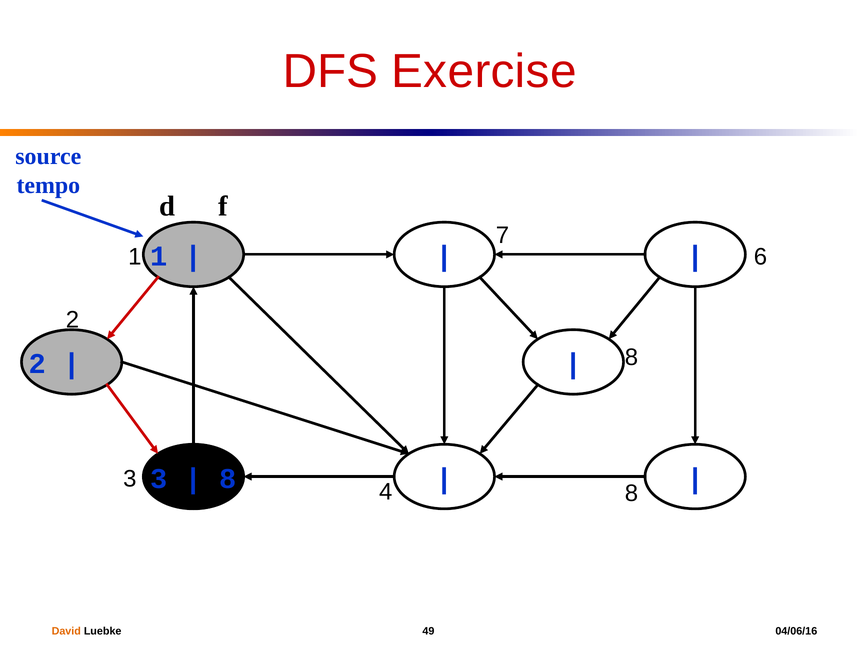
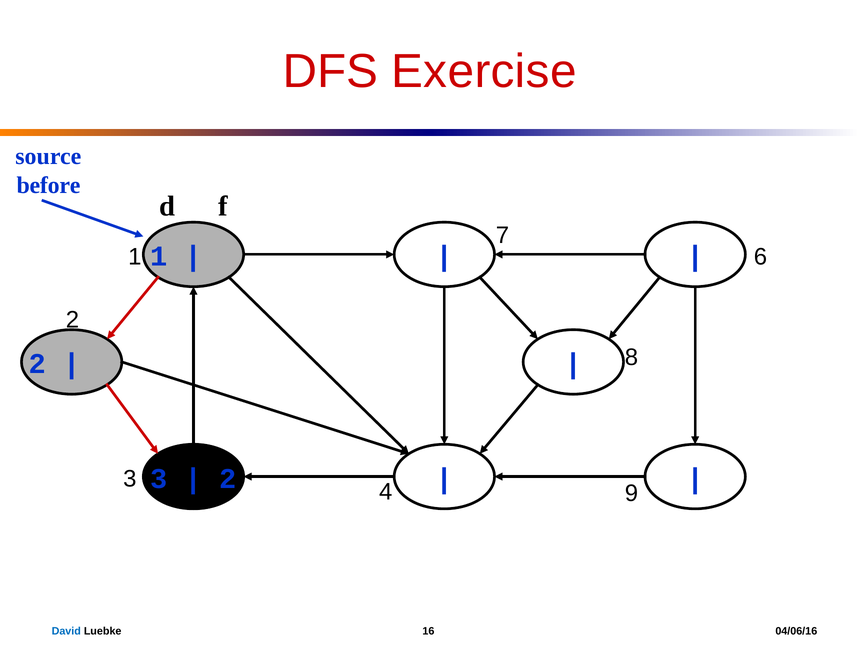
tempo: tempo -> before (48, 185)
8: 8 -> 2 (228, 479)
4 8: 8 -> 9 (631, 493)
David colour: orange -> blue (66, 631)
49: 49 -> 16 (428, 631)
